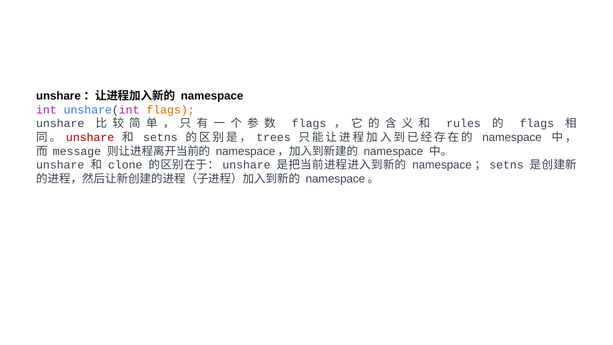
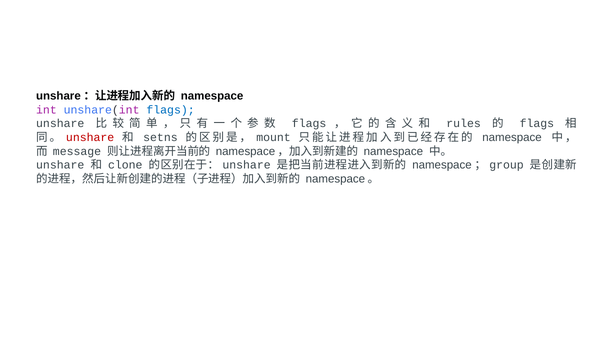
flags colour: orange -> blue (171, 110)
trees: trees -> mount (274, 137)
setns: setns -> group (507, 165)
